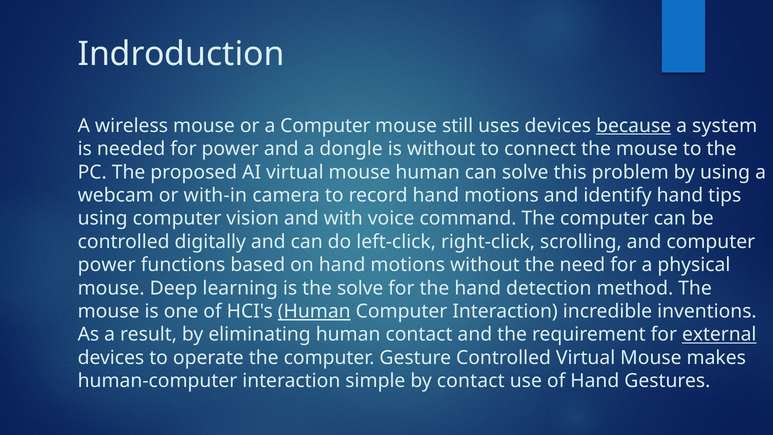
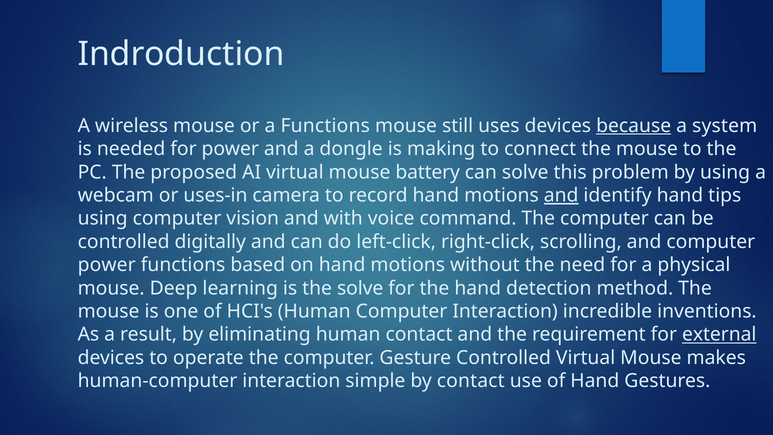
a Computer: Computer -> Functions (325, 126)
is without: without -> making (441, 149)
mouse human: human -> battery (428, 172)
with-in: with-in -> uses-in (215, 195)
and underline: none -> present (561, 195)
Human underline: present -> none (314, 311)
